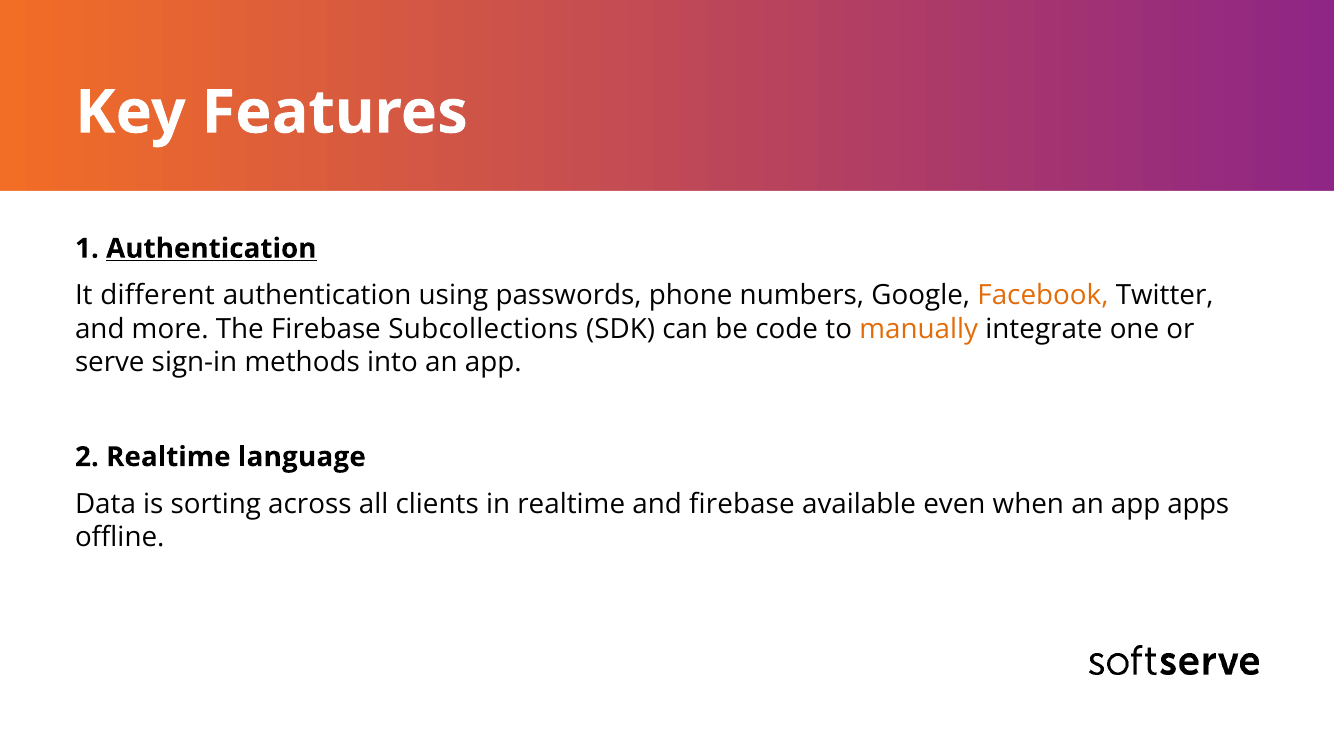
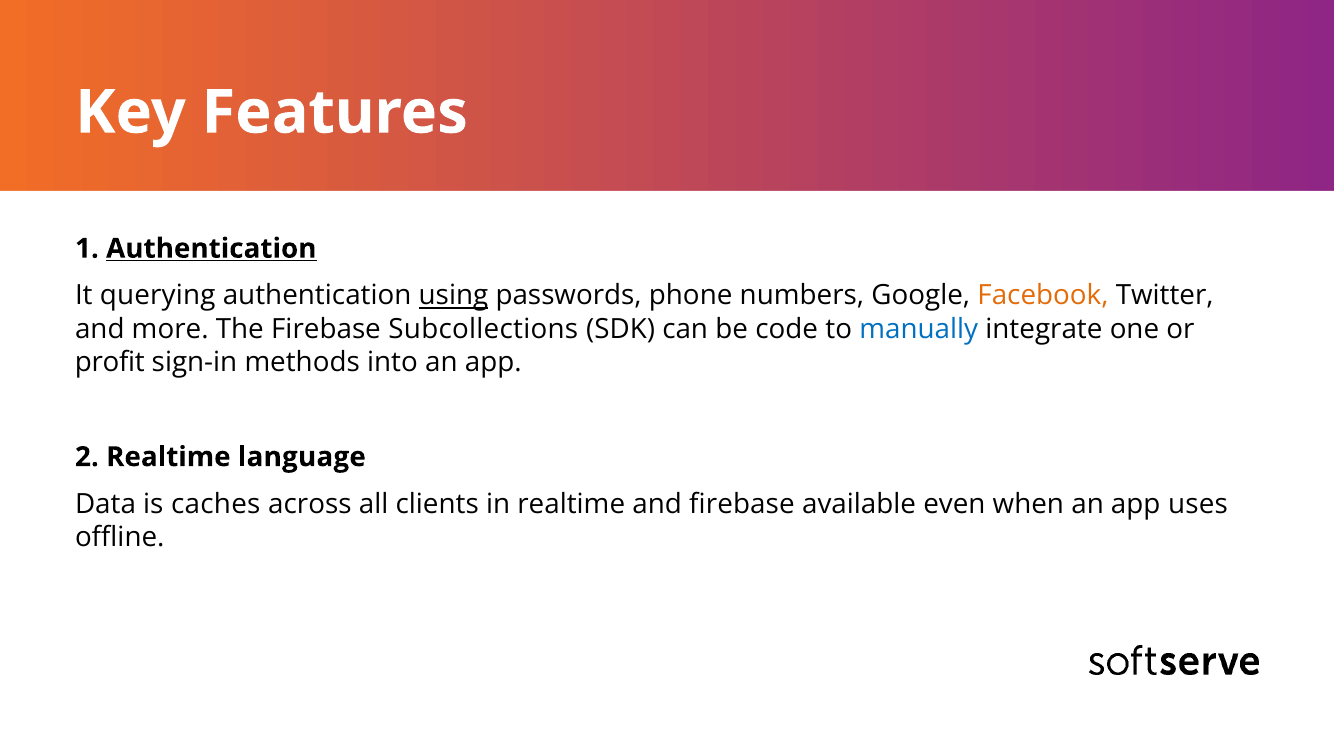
different: different -> querying (158, 296)
using underline: none -> present (453, 296)
manually colour: orange -> blue (919, 329)
serve: serve -> profit (110, 363)
sorting: sorting -> caches (216, 504)
apps: apps -> uses (1198, 504)
